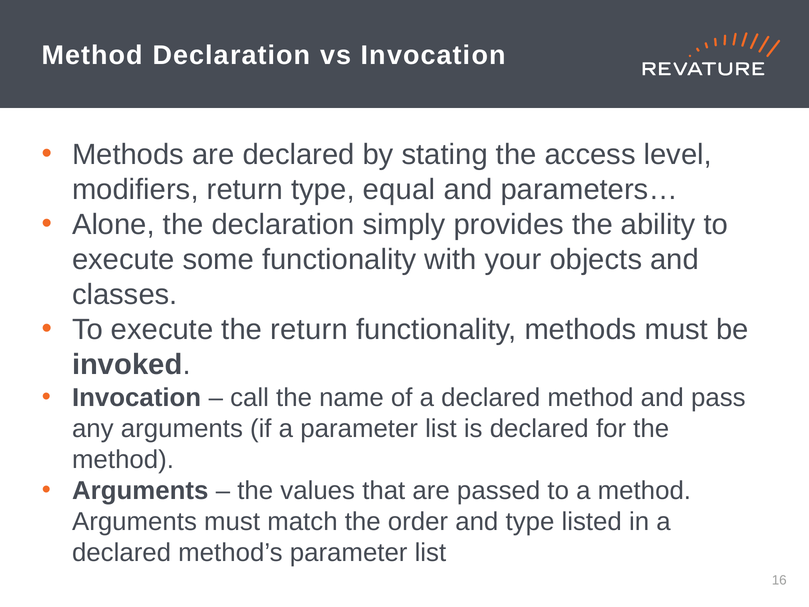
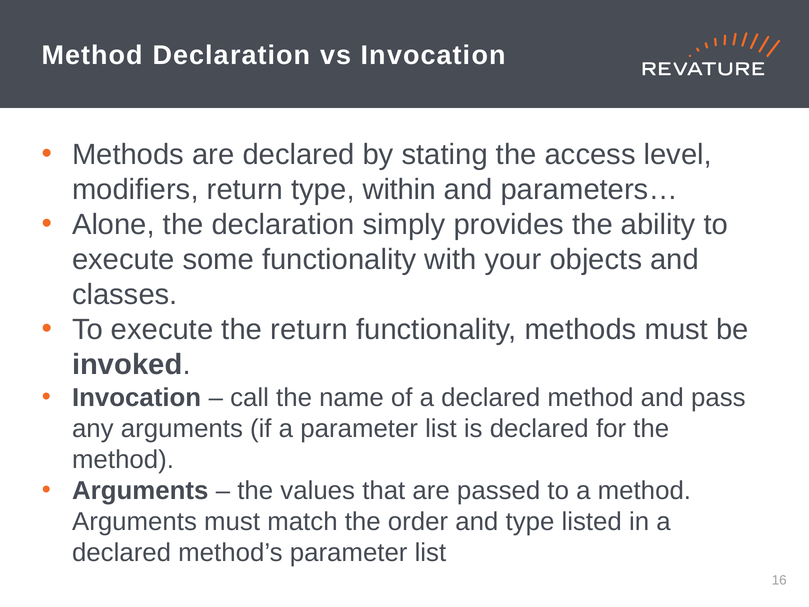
equal: equal -> within (399, 189)
